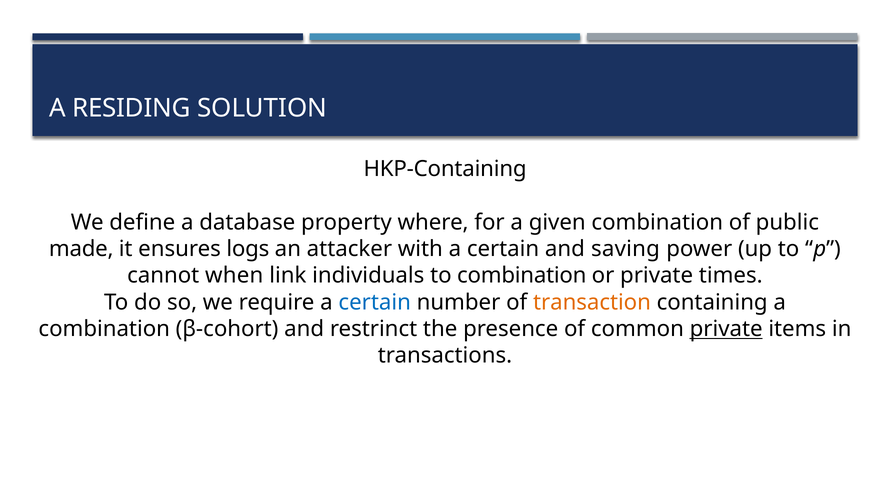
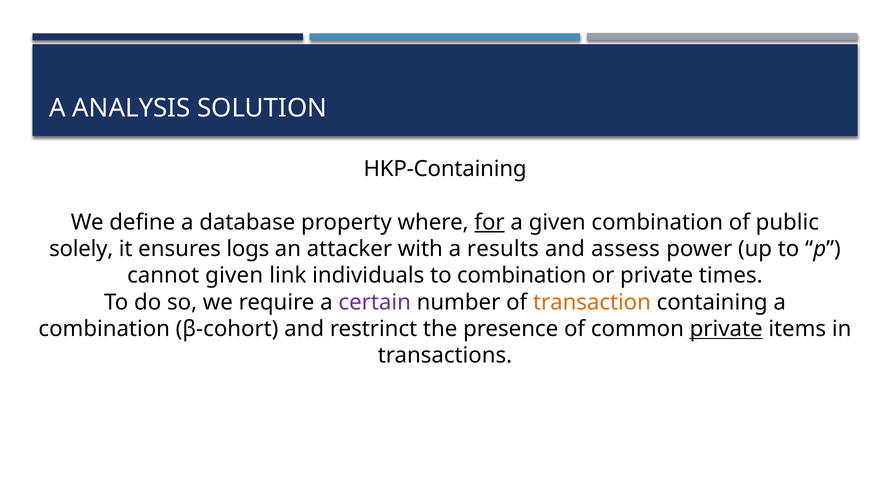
RESIDING: RESIDING -> ANALYSIS (131, 108)
for underline: none -> present (490, 223)
made: made -> solely (81, 249)
with a certain: certain -> results (503, 249)
saving: saving -> assess (625, 249)
cannot when: when -> given (234, 276)
certain colour: blue -> purple (375, 303)
